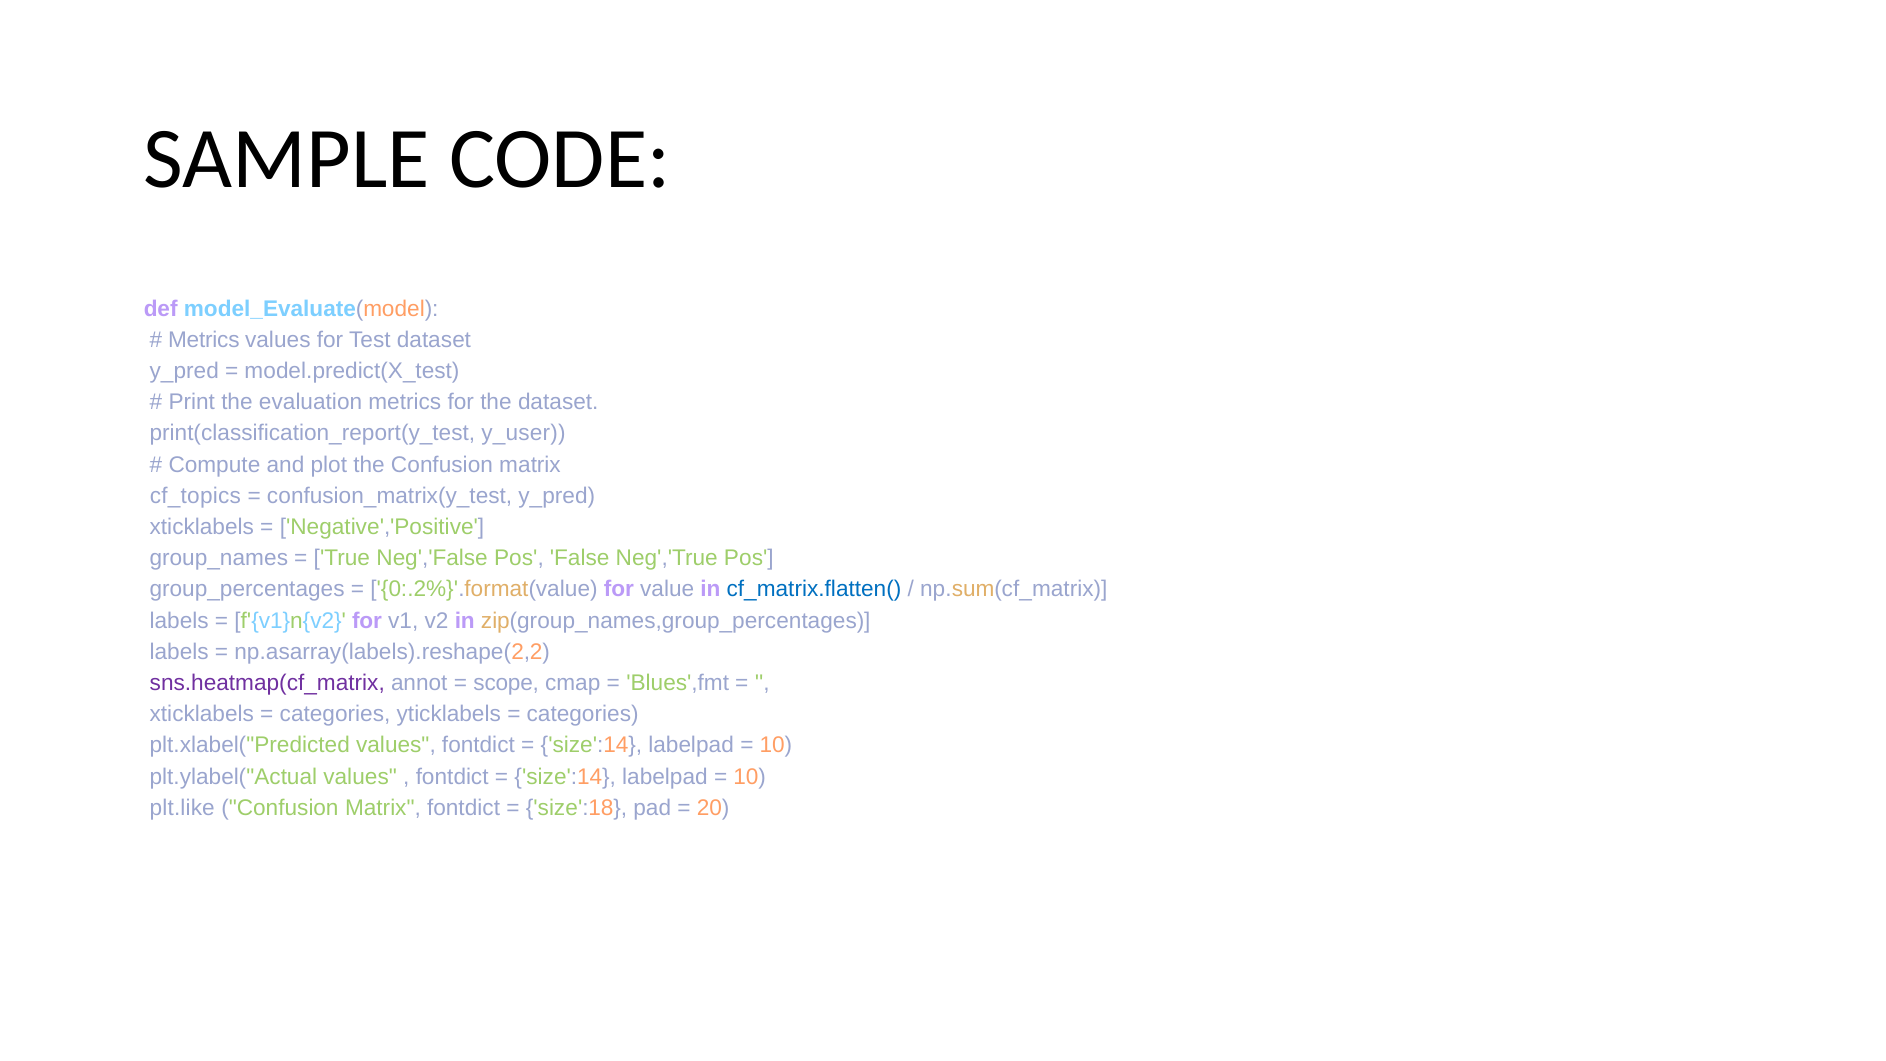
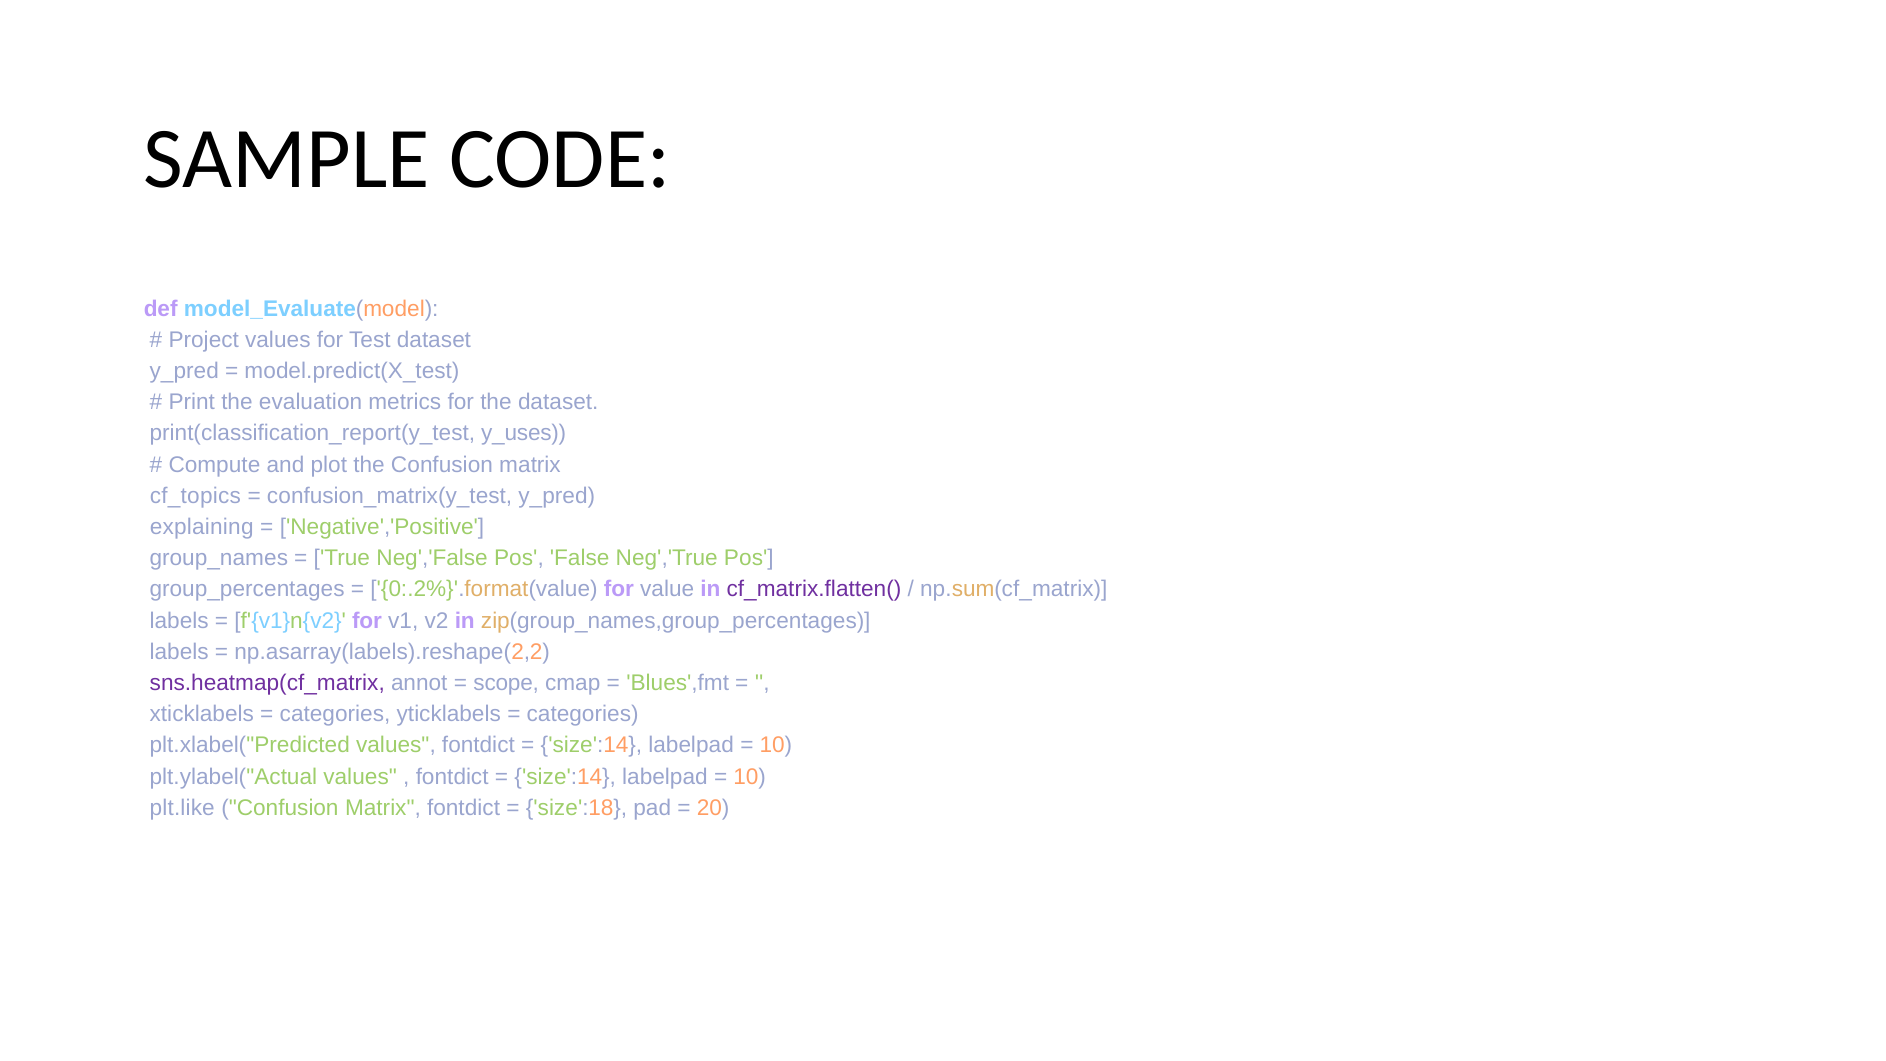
Metrics: Metrics -> Project (204, 340)
y_user: y_user -> y_uses (524, 433)
xticklabels: xticklabels -> explaining (202, 527)
cf_matrix.flatten( colour: blue -> purple (814, 589)
